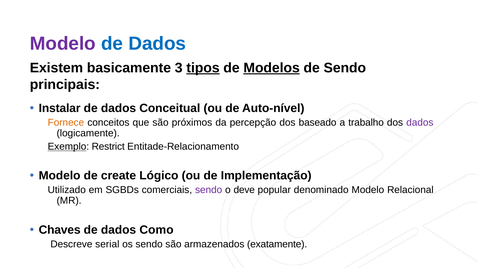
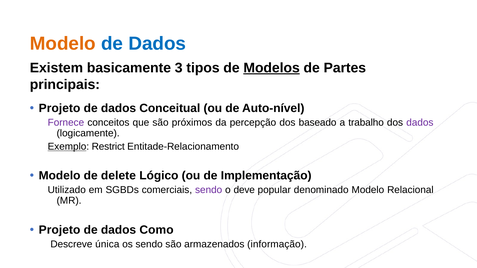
Modelo colour: purple -> orange (63, 44)
tipos underline: present -> none (203, 68)
de Sendo: Sendo -> Partes (345, 68)
Instalar: Instalar -> Projeto (60, 108)
Fornece colour: orange -> purple (66, 123)
create: create -> delete (118, 176)
Chaves: Chaves -> Projeto (60, 230)
serial: serial -> única (107, 244)
exatamente: exatamente -> informação (277, 244)
